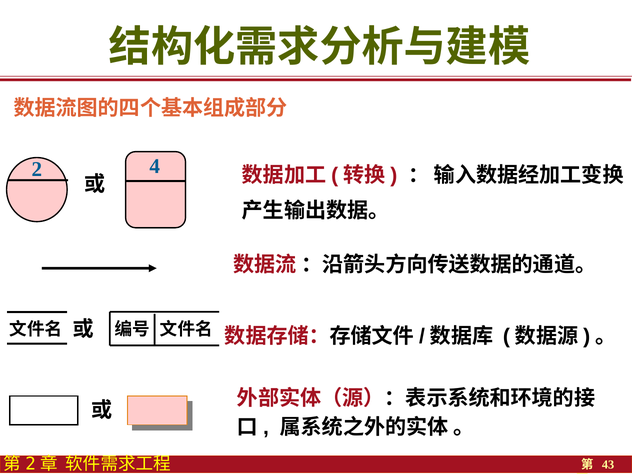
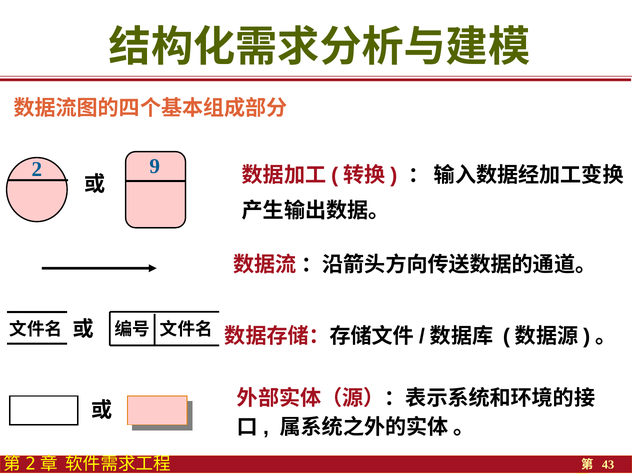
4: 4 -> 9 (155, 166)
